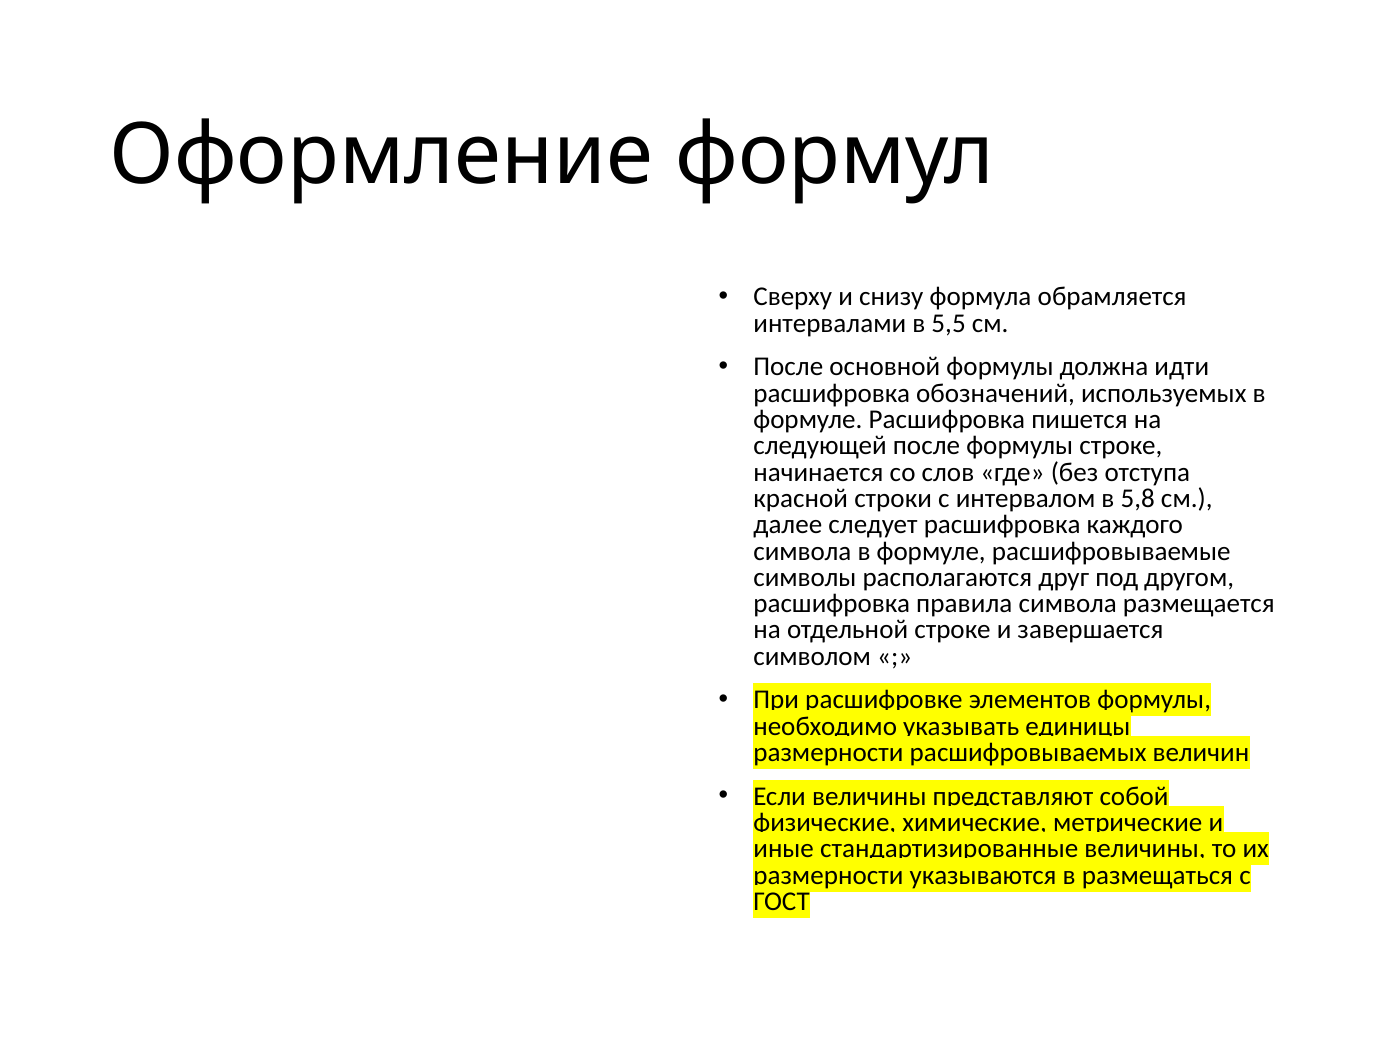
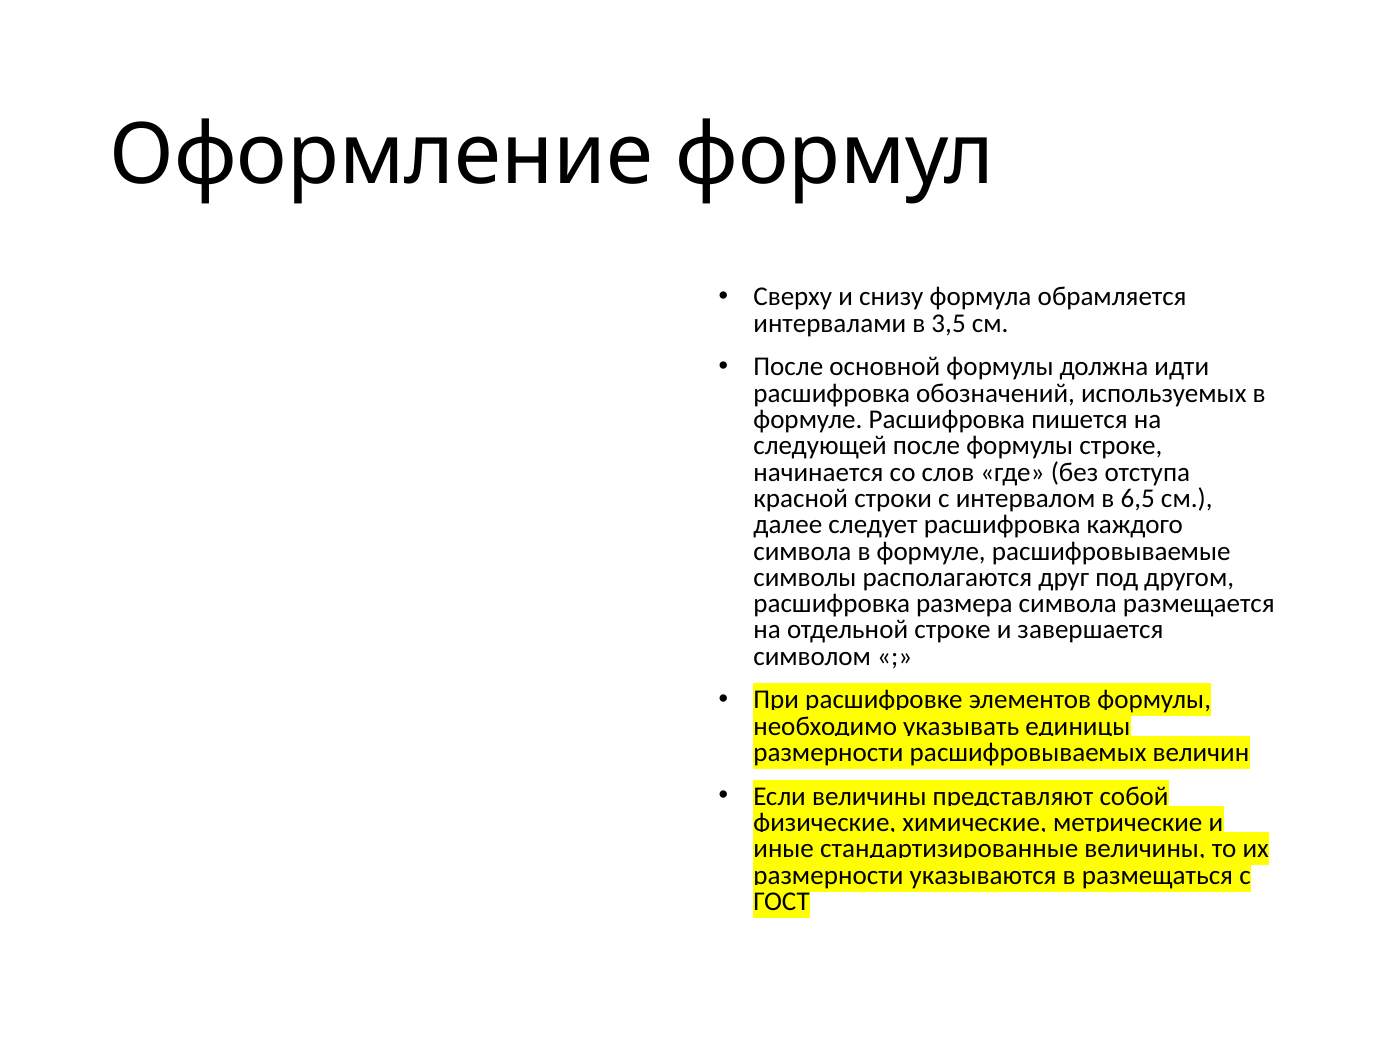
5,5: 5,5 -> 3,5 (949, 323)
5,8: 5,8 -> 6,5 (1138, 498)
правила: правила -> размера (964, 604)
